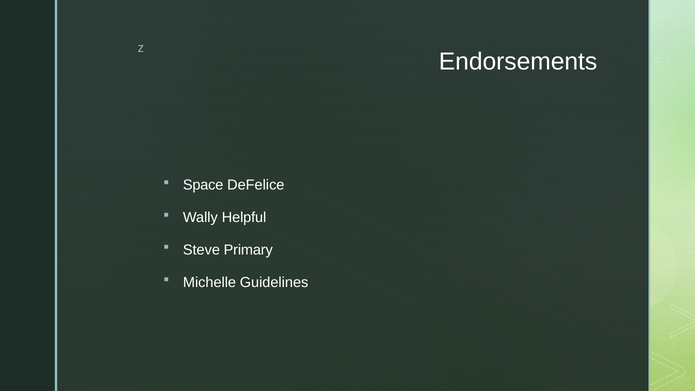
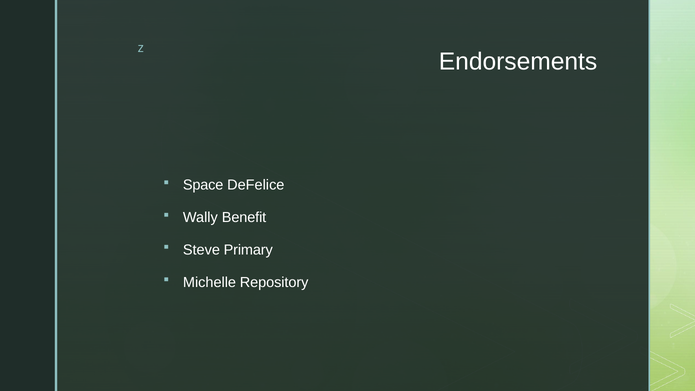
Helpful: Helpful -> Benefit (244, 217)
Guidelines: Guidelines -> Repository (274, 282)
